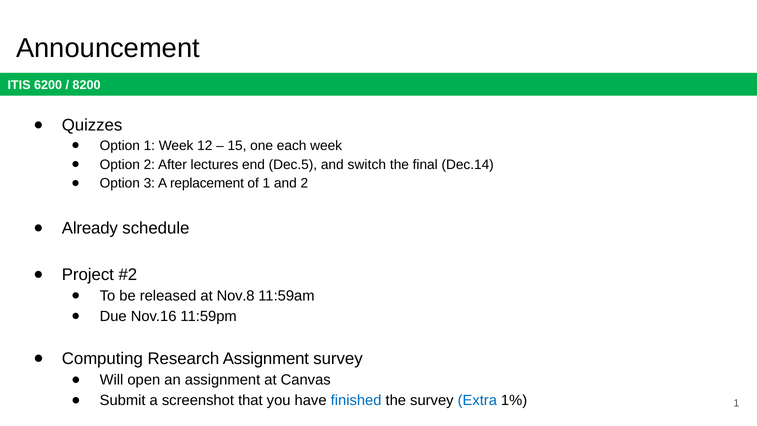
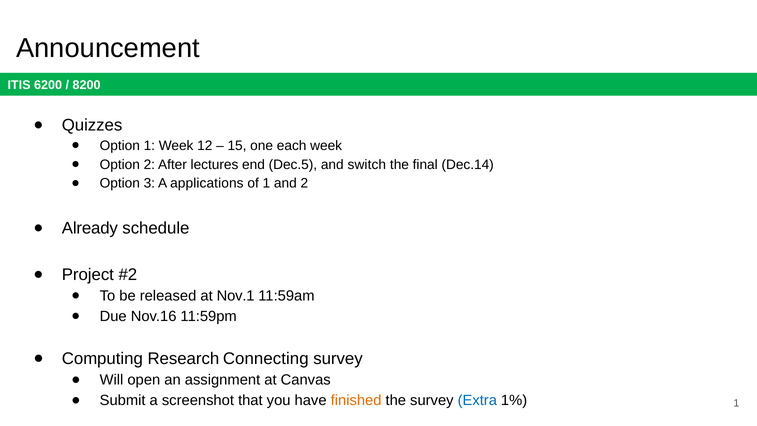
replacement: replacement -> applications (207, 183)
Nov.8: Nov.8 -> Nov.1 (236, 296)
Research Assignment: Assignment -> Connecting (266, 358)
finished colour: blue -> orange (356, 400)
